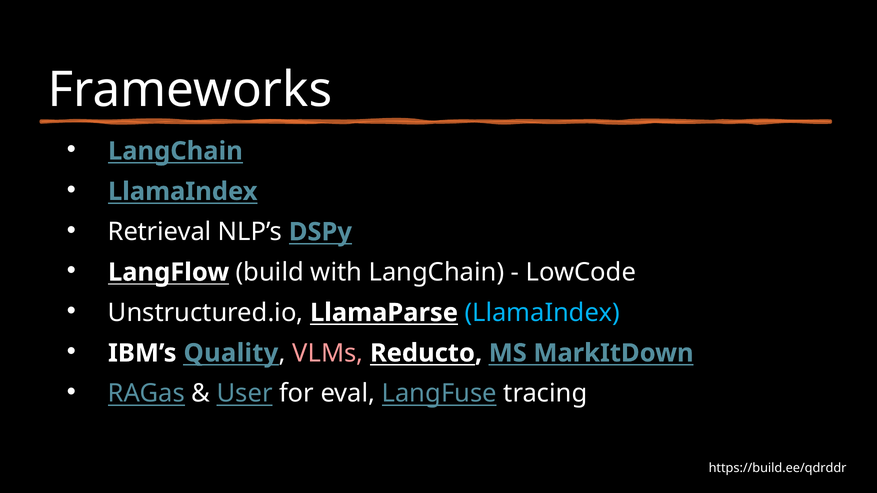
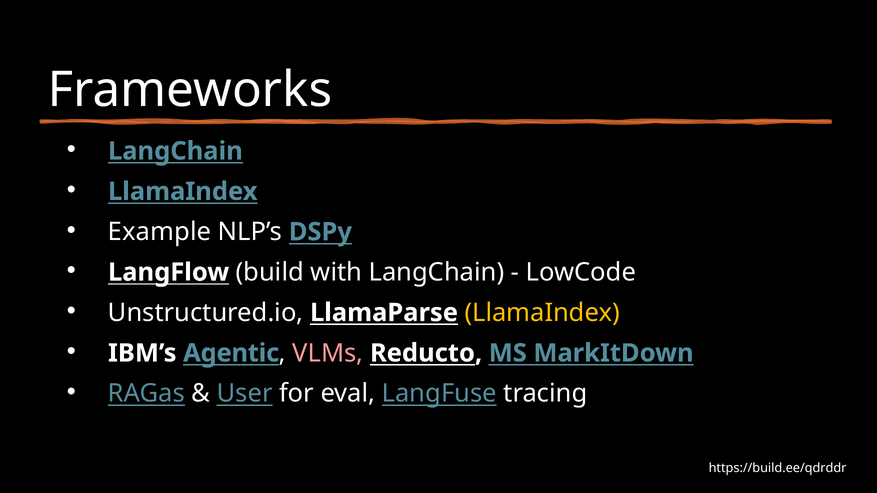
Retrieval: Retrieval -> Example (160, 232)
LlamaIndex colour: light blue -> yellow (542, 313)
Quality: Quality -> Agentic (231, 353)
